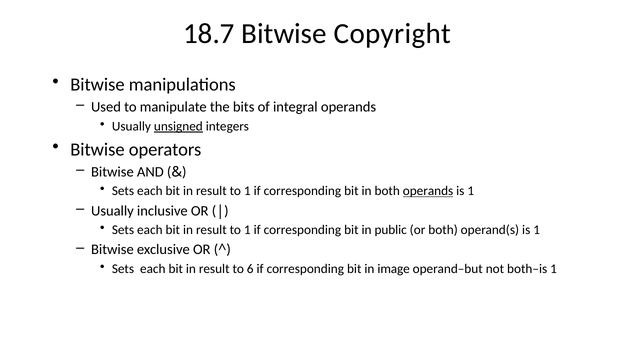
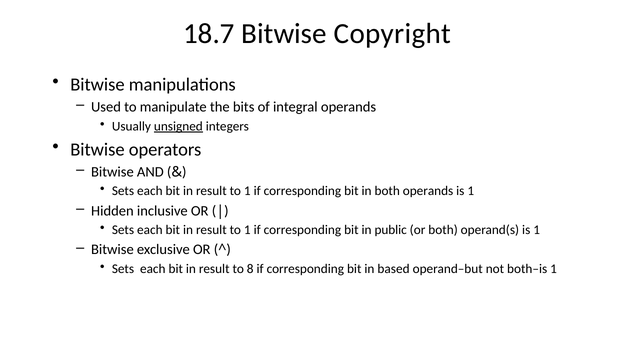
operands underline: present -> none (428, 191)
Usually: Usually -> Hidden (112, 211)
6: 6 -> 8 (250, 269)
image: image -> based (394, 269)
